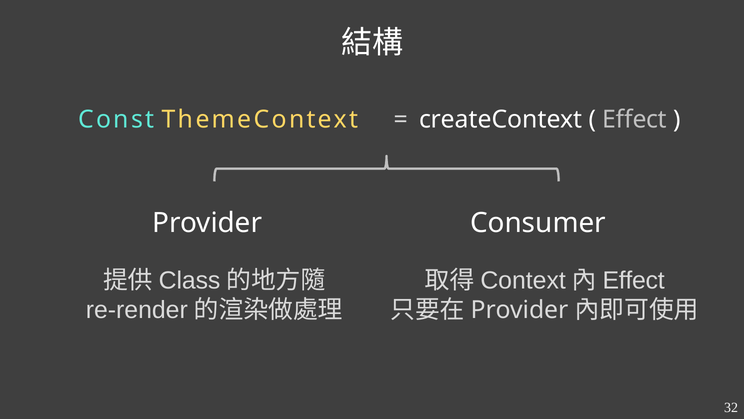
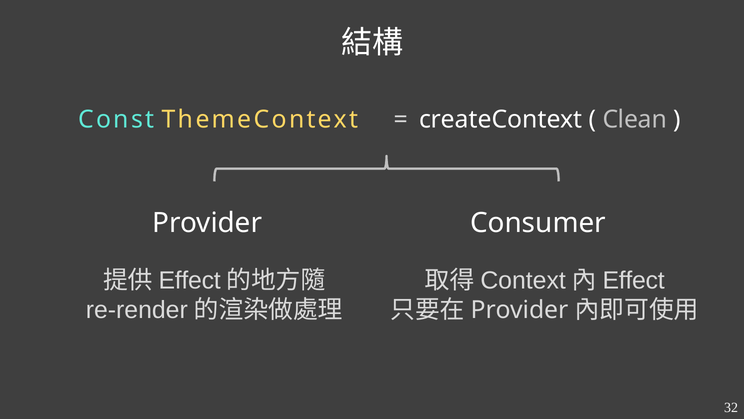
Effect: Effect -> Clean (635, 119)
Class: Class -> Effect (190, 280)
